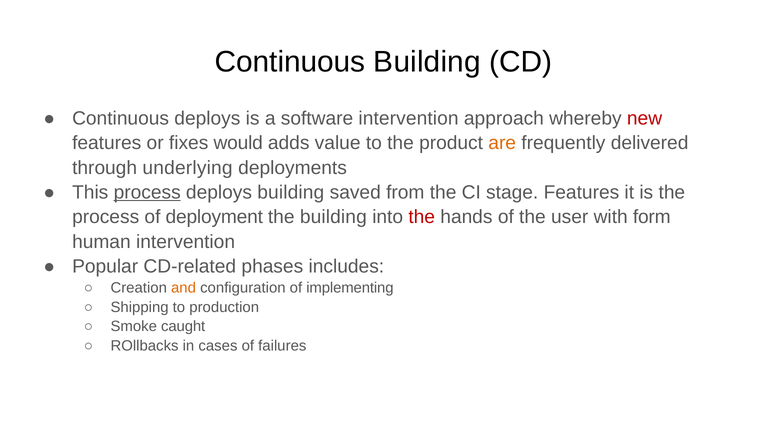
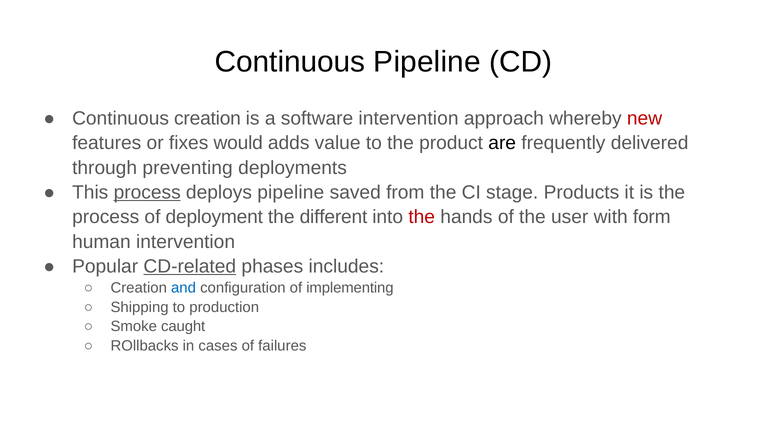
Continuous Building: Building -> Pipeline (427, 62)
Continuous deploys: deploys -> creation (207, 119)
are colour: orange -> black (502, 143)
underlying: underlying -> preventing (188, 168)
deploys building: building -> pipeline (291, 193)
stage Features: Features -> Products (581, 193)
the building: building -> different (333, 217)
CD-related underline: none -> present (190, 267)
and colour: orange -> blue (183, 288)
